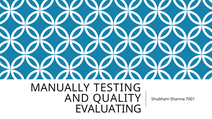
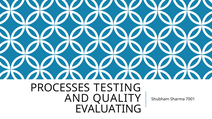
MANUALLY: MANUALLY -> PROCESSES (60, 88)
